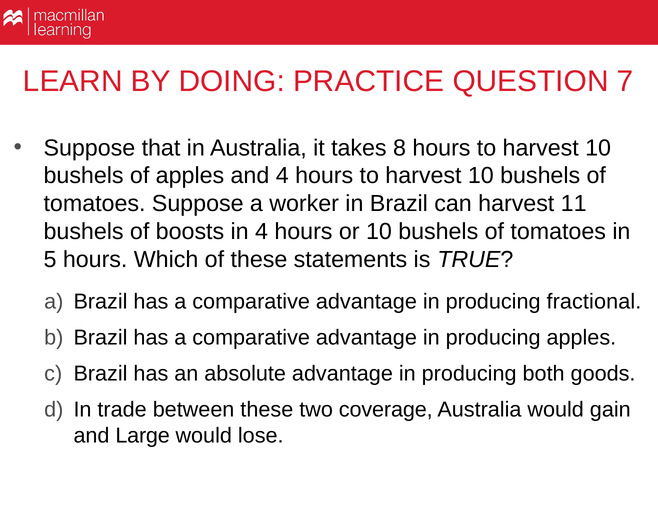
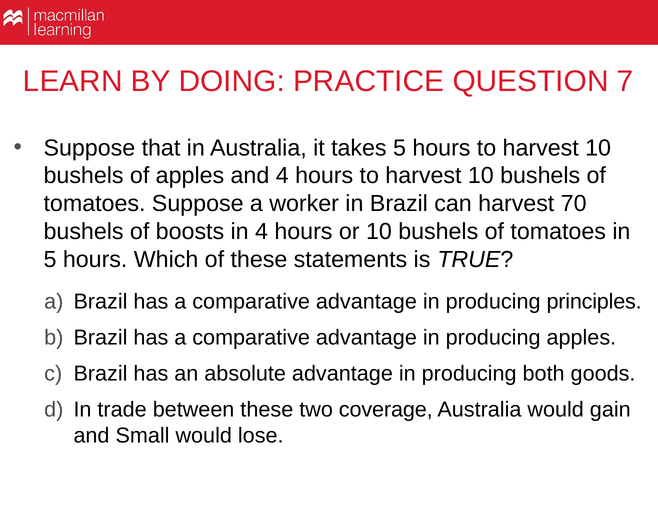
takes 8: 8 -> 5 (400, 148)
11: 11 -> 70 (574, 204)
fractional: fractional -> principles (594, 302)
Large: Large -> Small (142, 436)
